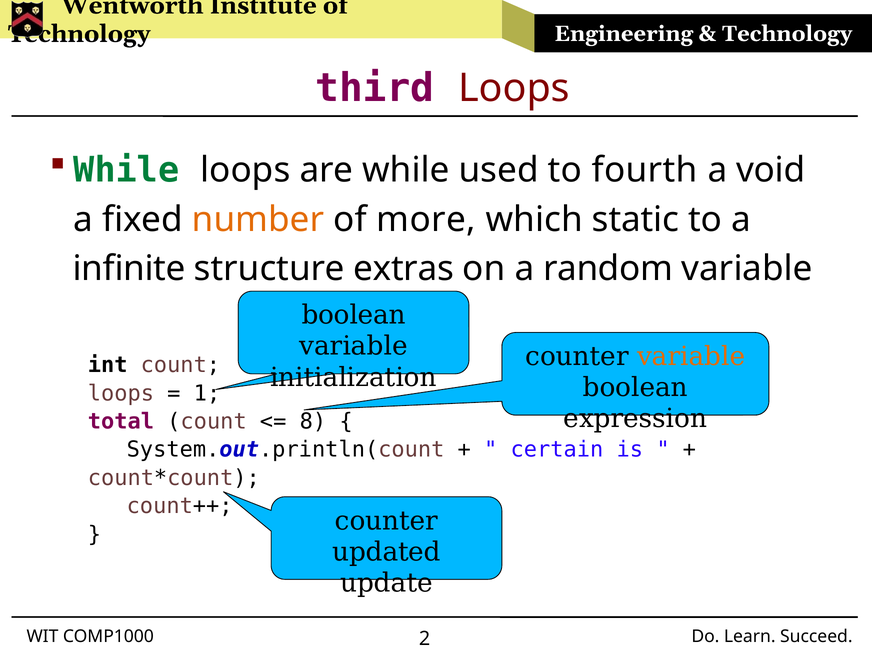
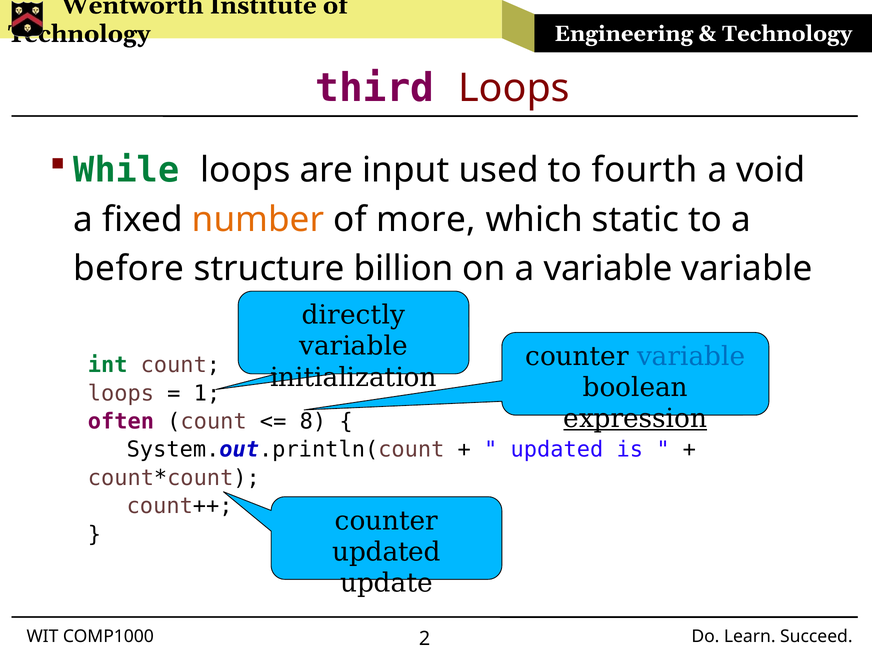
are while: while -> input (406, 170)
infinite: infinite -> before (129, 269)
extras: extras -> billion (404, 269)
a random: random -> variable (608, 269)
boolean: boolean -> directly (353, 315)
variable colour: orange -> blue (691, 357)
int colour: black -> green (108, 365)
expression underline: none -> present (635, 419)
total: total -> often (121, 421)
certain: certain -> updated (557, 450)
